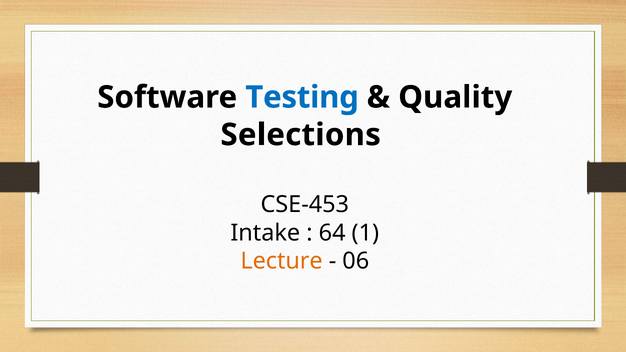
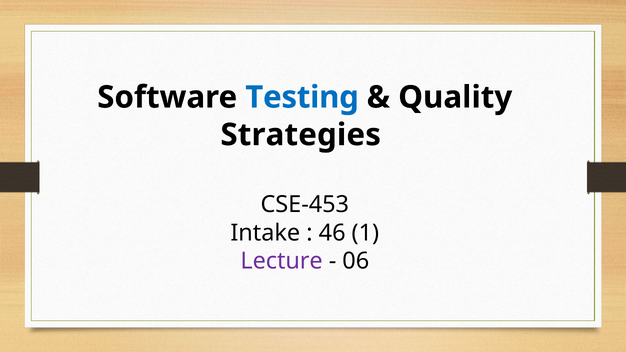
Selections: Selections -> Strategies (301, 135)
64: 64 -> 46 (332, 233)
Lecture colour: orange -> purple (282, 261)
